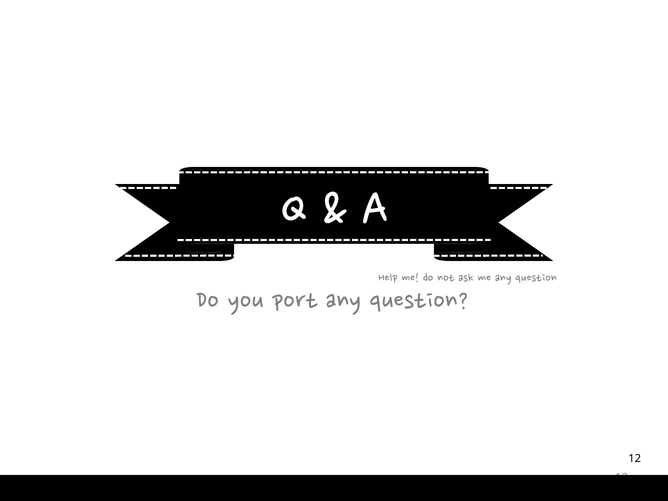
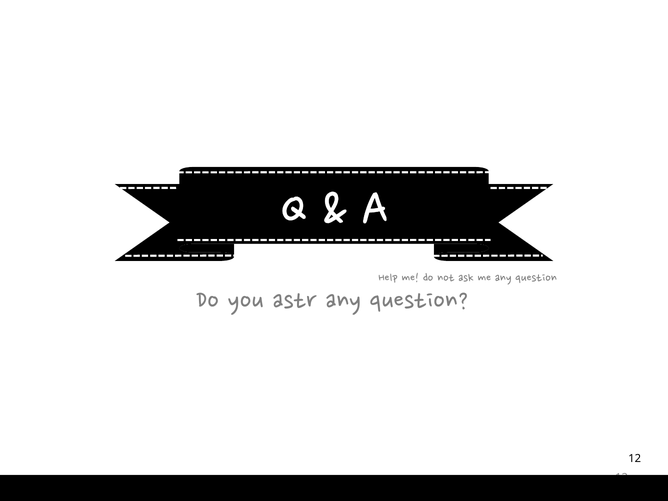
port: port -> astr (295, 301)
